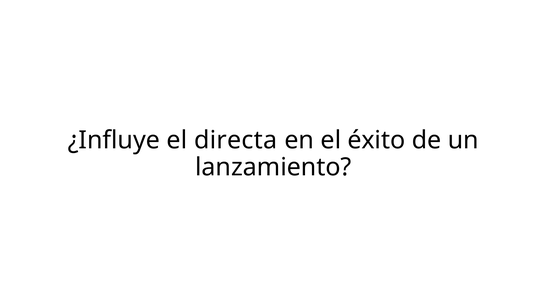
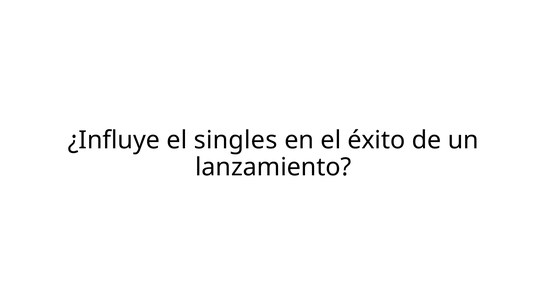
directa: directa -> singles (236, 140)
